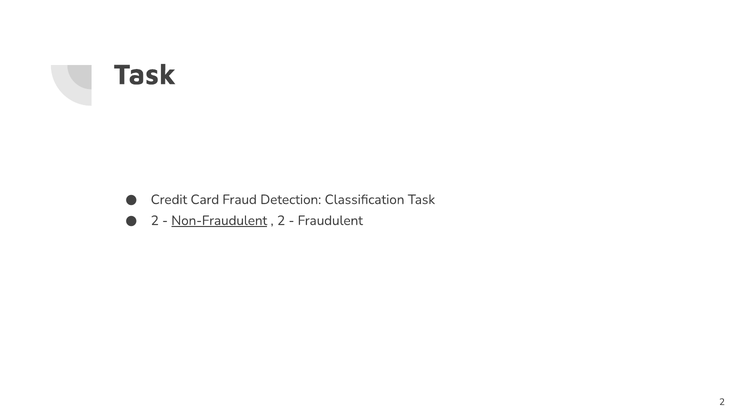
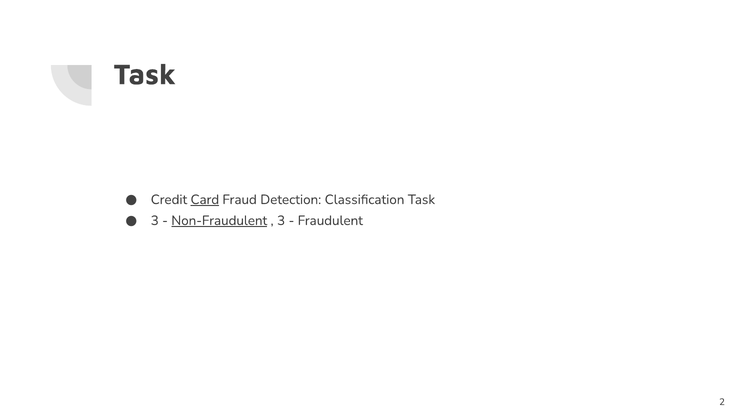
Card underline: none -> present (205, 199)
2: 2 -> 3 (155, 220)
2: 2 -> 3 (281, 220)
